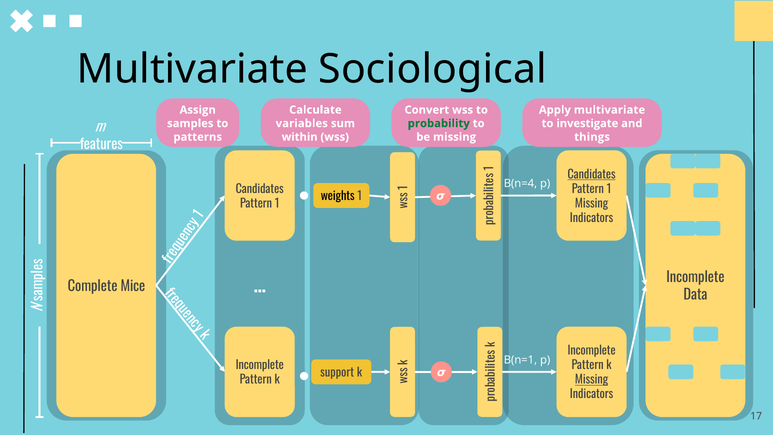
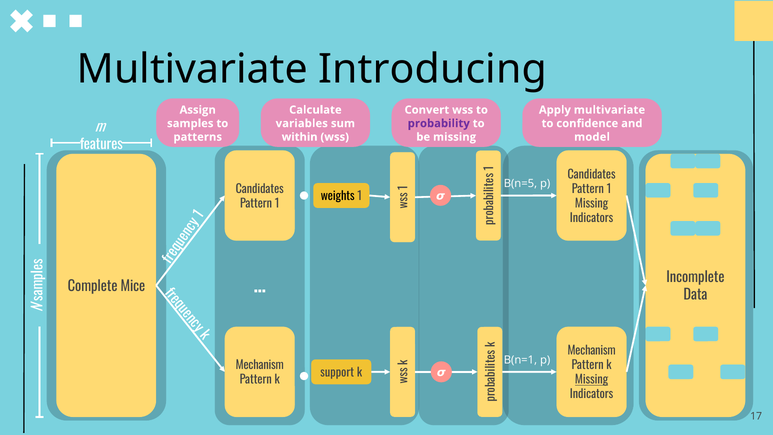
Sociological: Sociological -> Introducing (433, 69)
probability colour: green -> purple (439, 123)
investigate: investigate -> confidence (587, 123)
things: things -> model (592, 137)
Candidates underline: present -> none (592, 175)
B(n=4: B(n=4 -> B(n=5 (520, 183)
Incomplete: Incomplete -> Mechanism (592, 351)
Incomplete: Incomplete -> Mechanism (260, 365)
